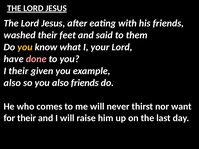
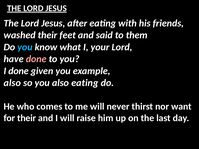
you colour: yellow -> light blue (25, 47)
I their: their -> done (19, 71)
also friends: friends -> eating (85, 83)
